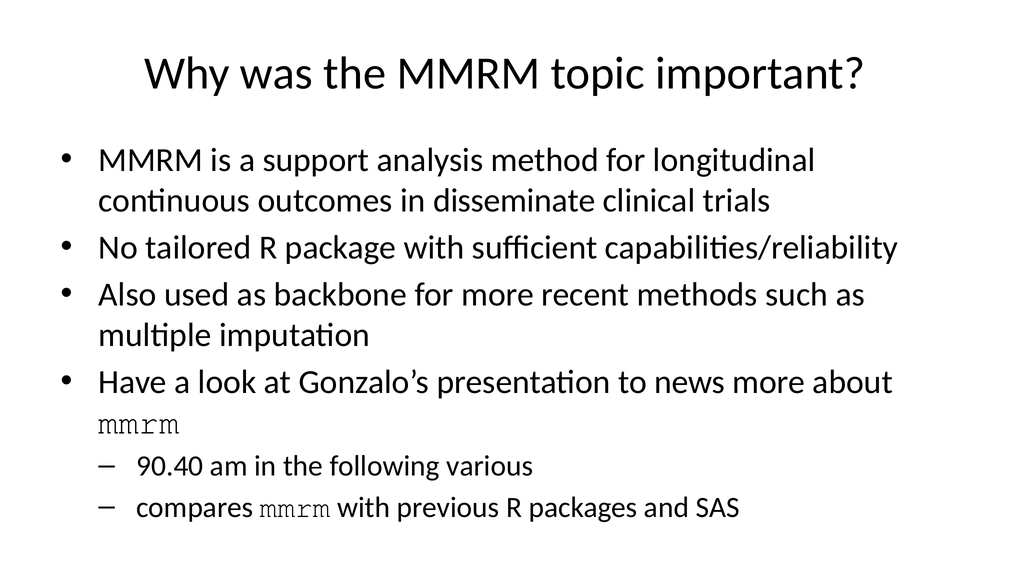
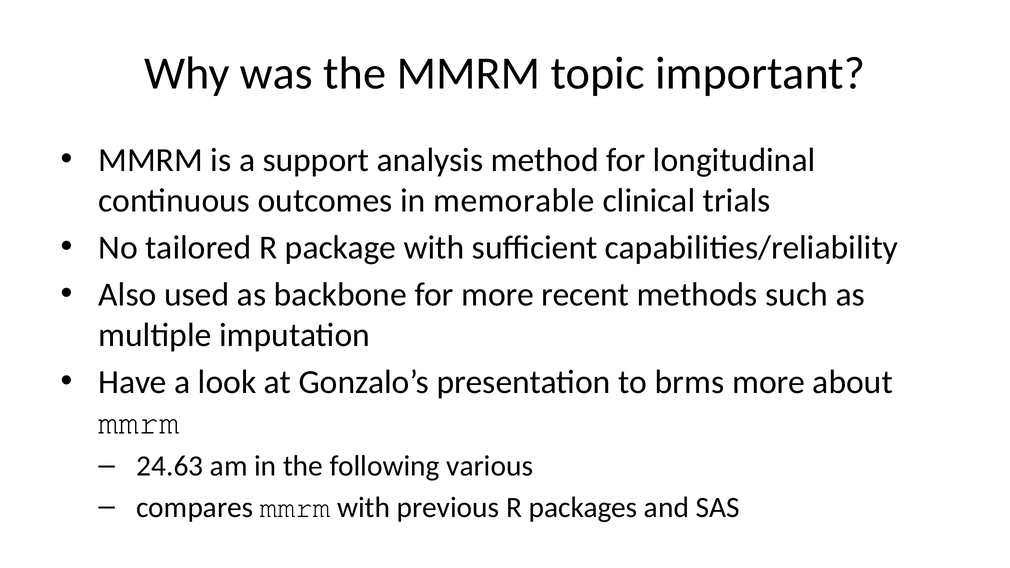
disseminate: disseminate -> memorable (514, 201)
news: news -> brms (689, 382)
90.40: 90.40 -> 24.63 (170, 466)
